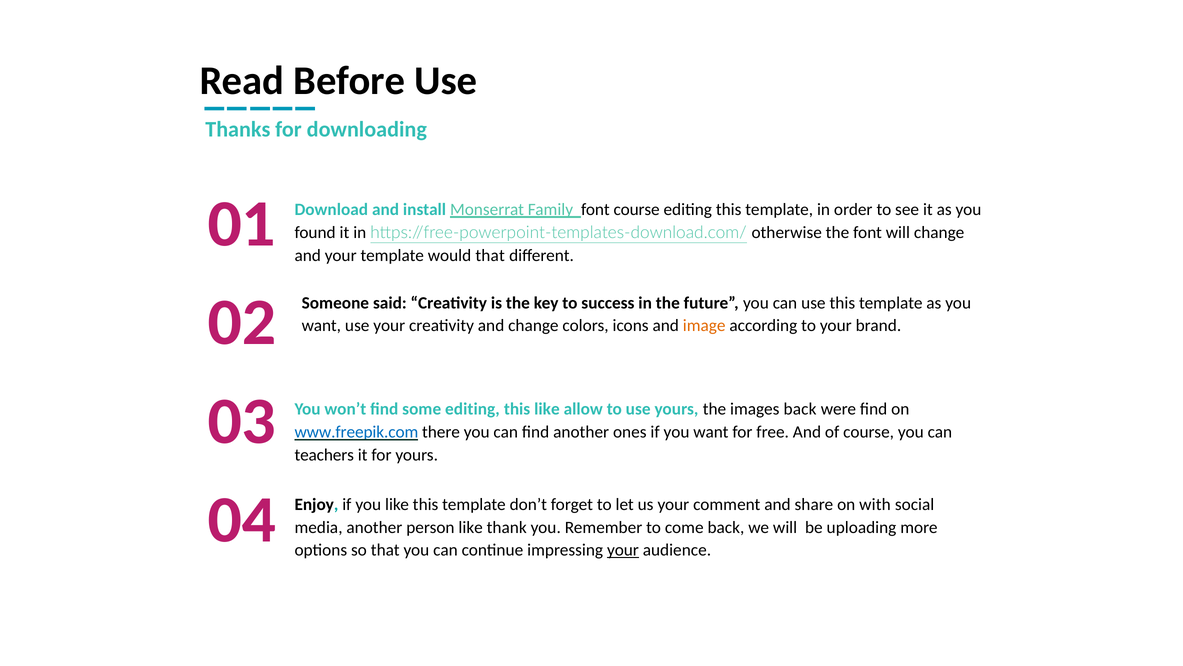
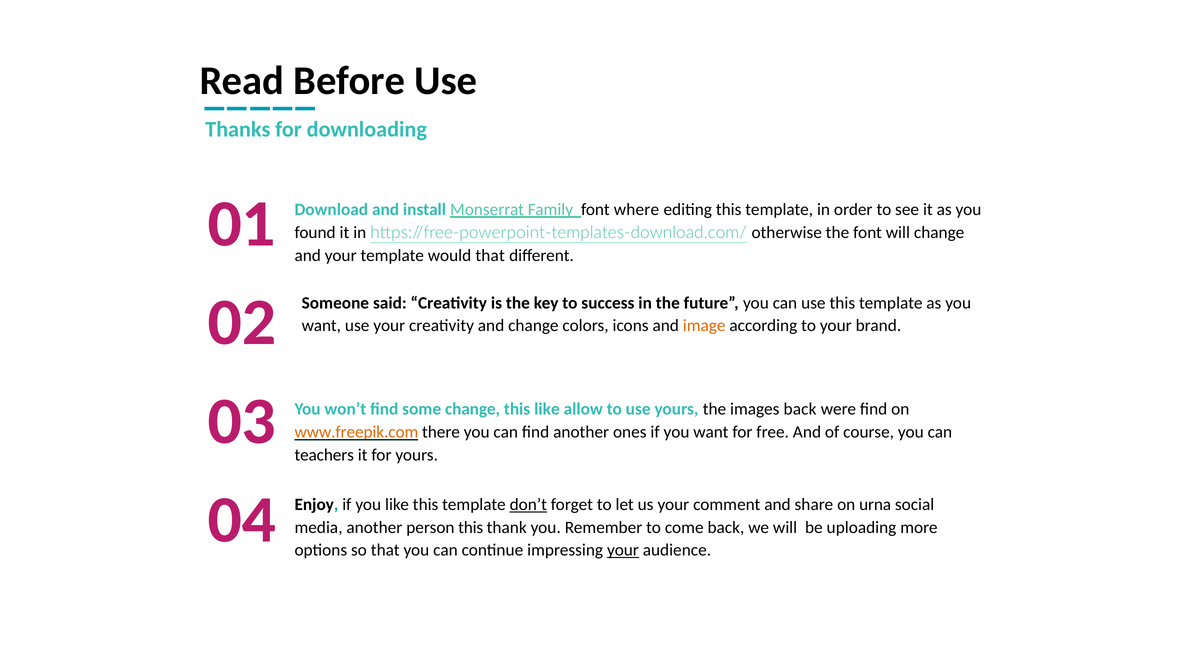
font course: course -> where (636, 209)
some editing: editing -> change (473, 409)
www.freepik.com colour: blue -> orange (356, 432)
don’t underline: none -> present (528, 504)
with: with -> urna (875, 504)
person like: like -> this (471, 527)
